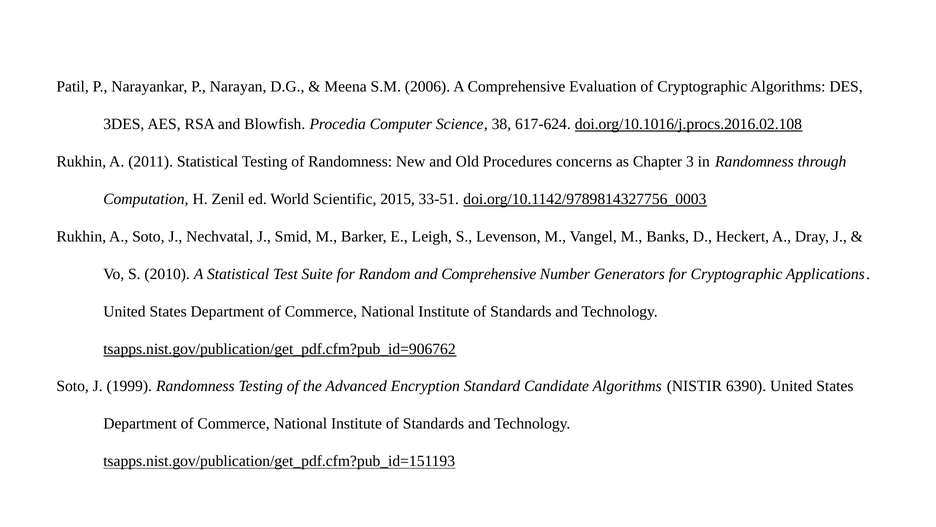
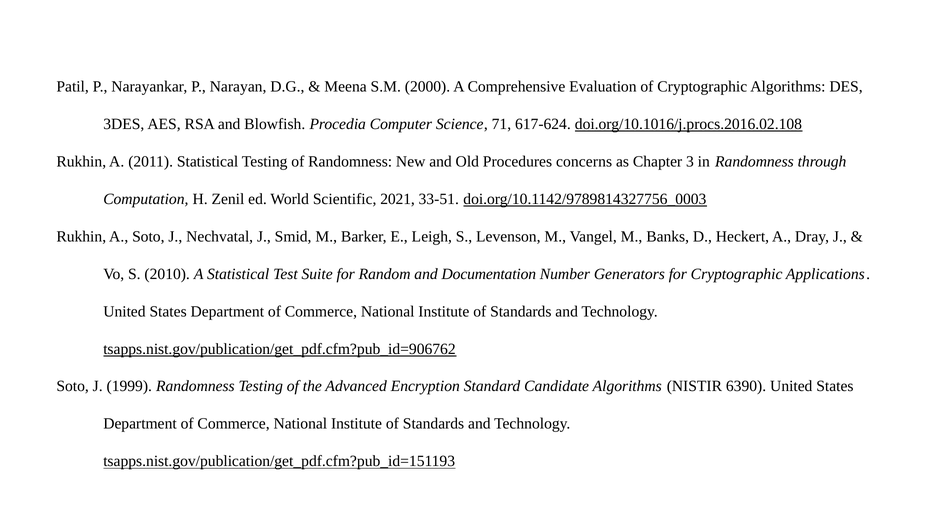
2006: 2006 -> 2000 (428, 86)
38: 38 -> 71 (501, 124)
2015: 2015 -> 2021 (398, 199)
and Comprehensive: Comprehensive -> Documentation (489, 274)
